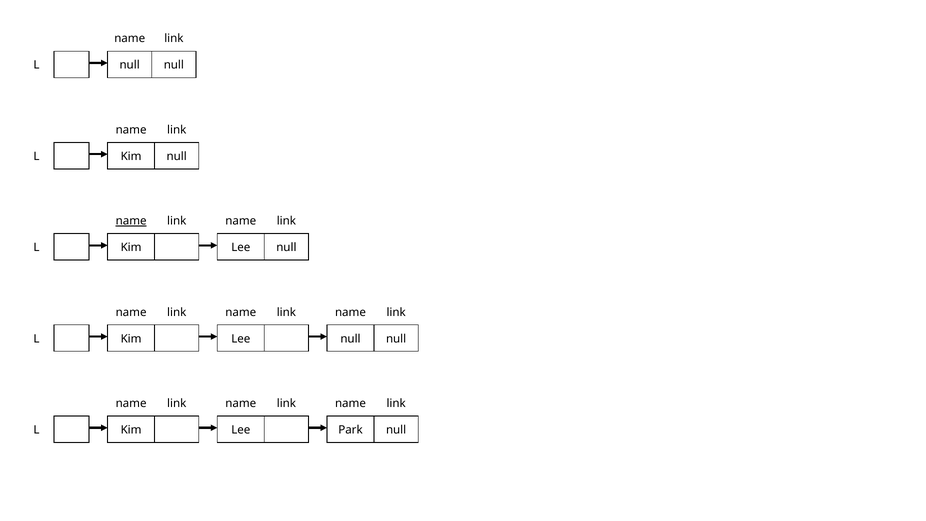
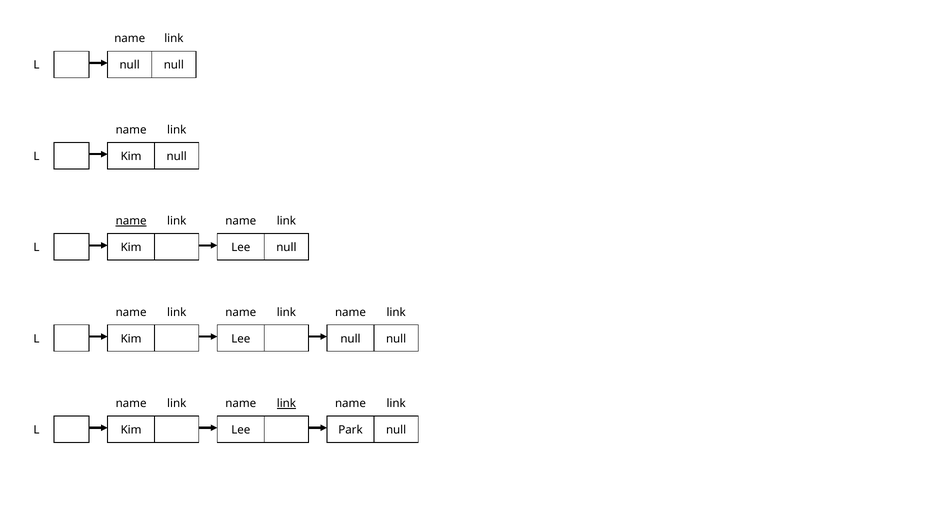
link underline: none -> present (286, 403)
